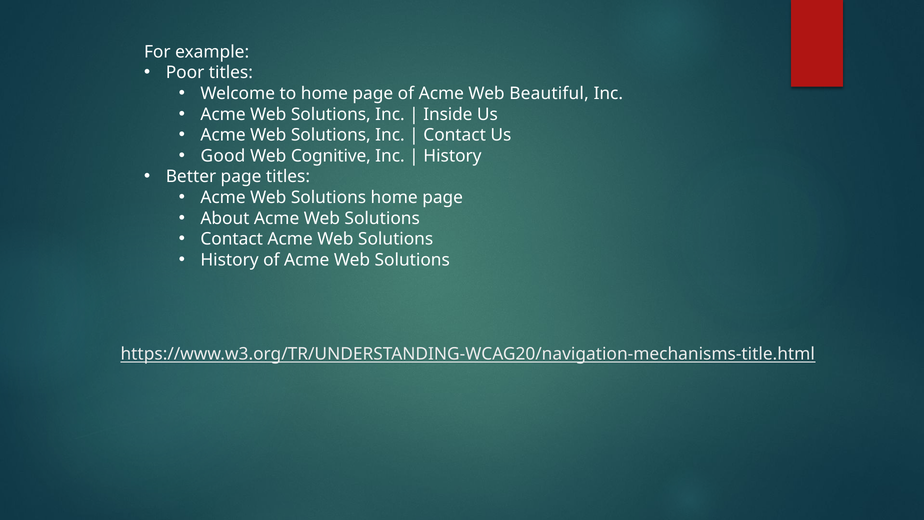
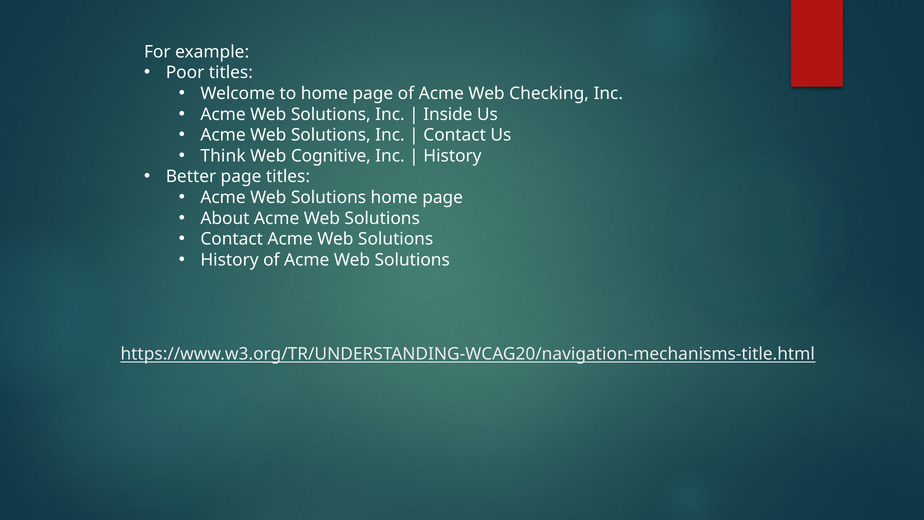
Beautiful: Beautiful -> Checking (549, 93)
Good: Good -> Think (223, 156)
